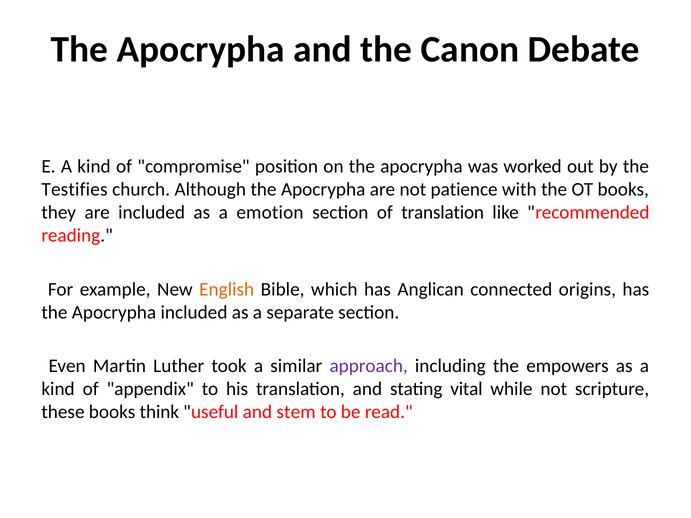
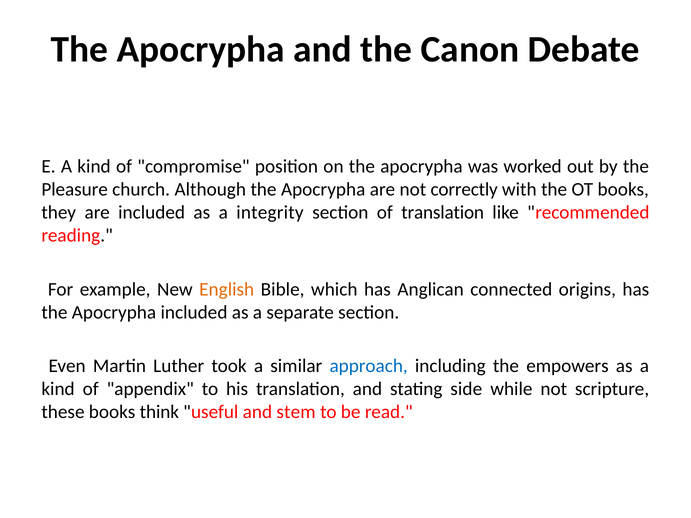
Testifies: Testifies -> Pleasure (75, 190)
patience: patience -> correctly (464, 190)
emotion: emotion -> integrity (270, 213)
approach colour: purple -> blue (369, 366)
vital: vital -> side (466, 389)
